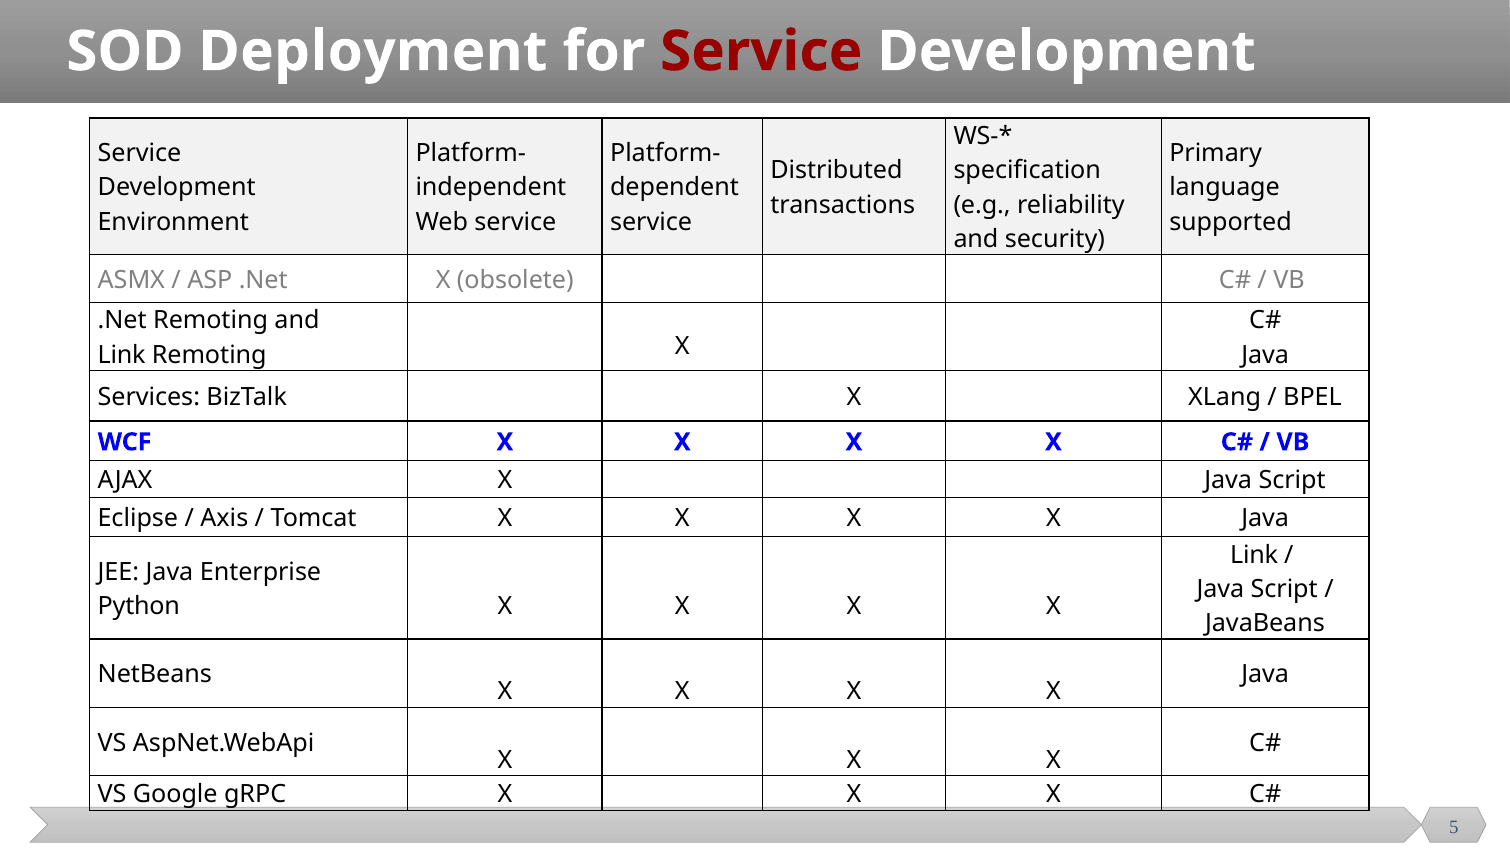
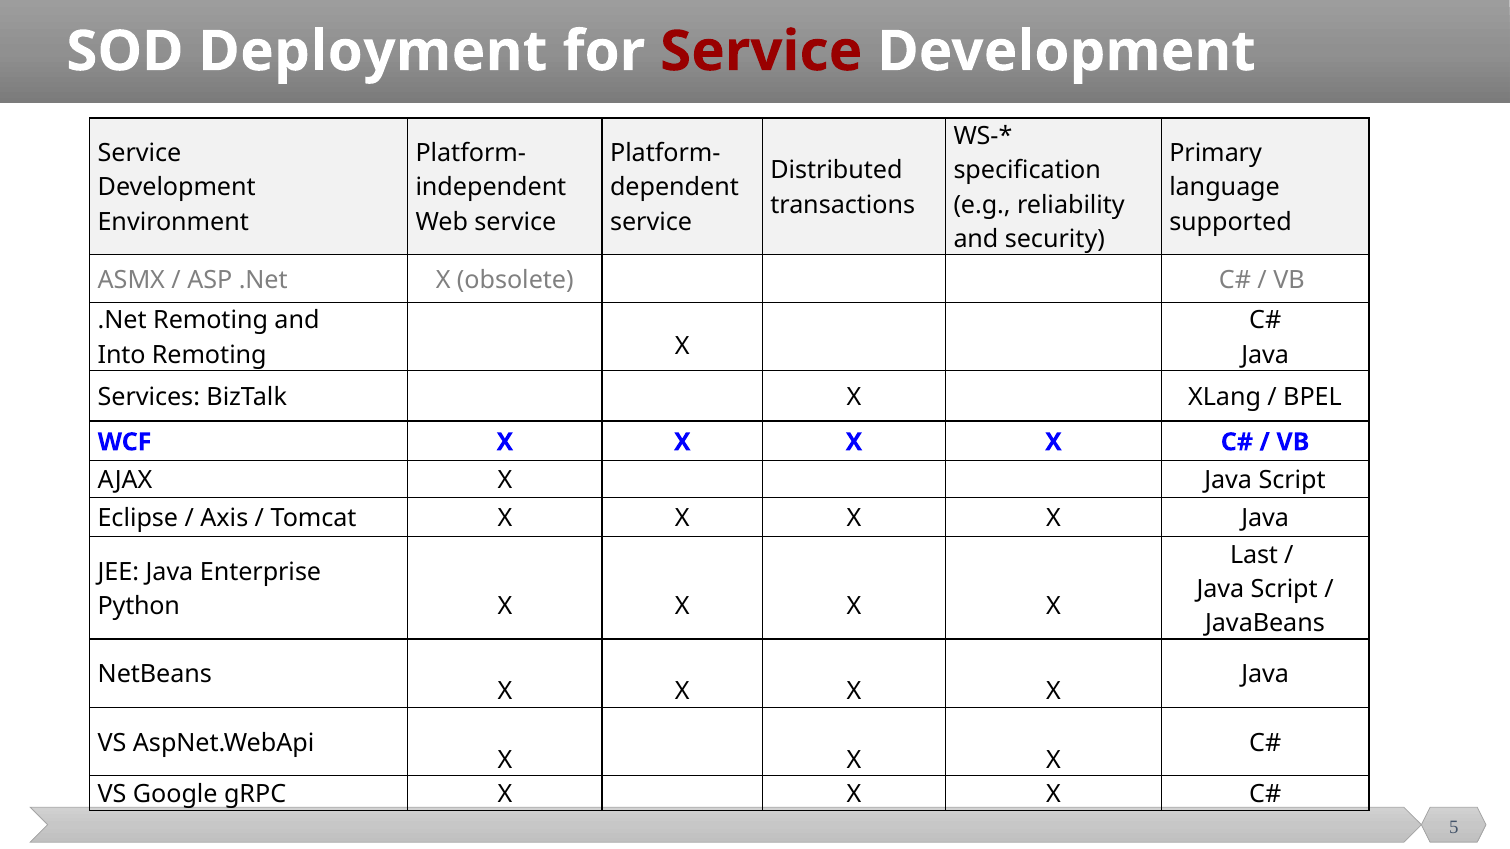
Link: Link -> Into (122, 355)
Link: Link -> Last (1254, 555)
